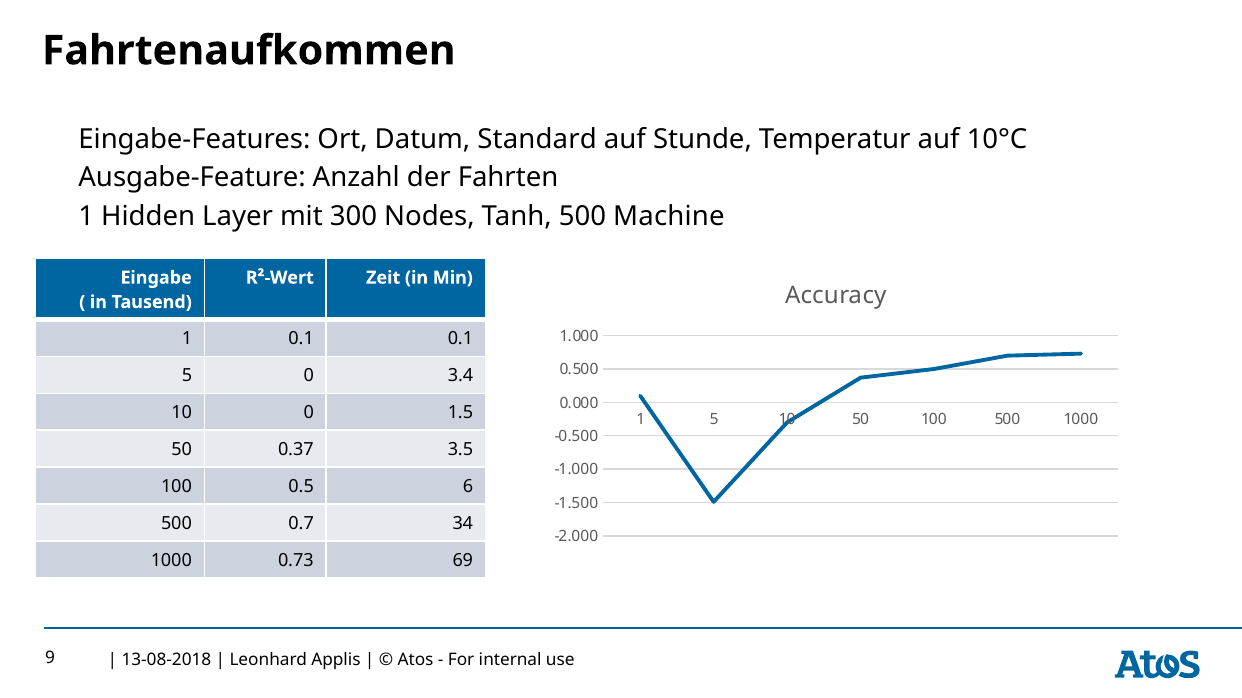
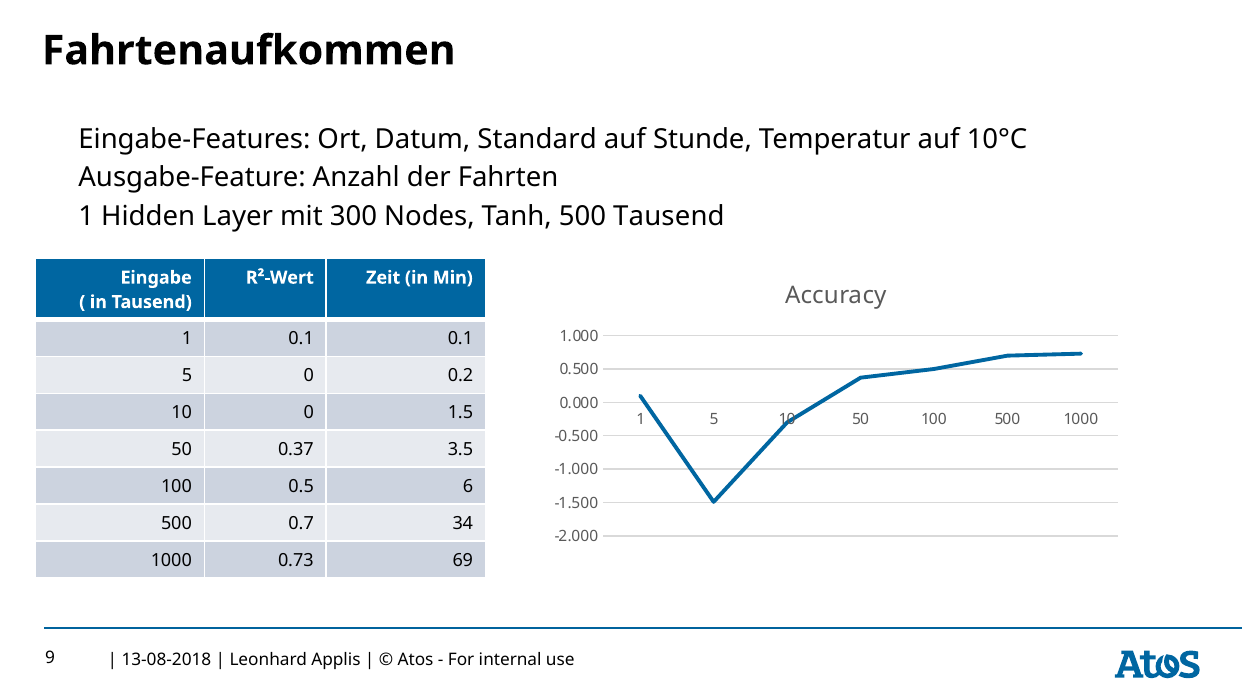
500 Machine: Machine -> Tausend (669, 217)
3.4: 3.4 -> 0.2 (461, 376)
